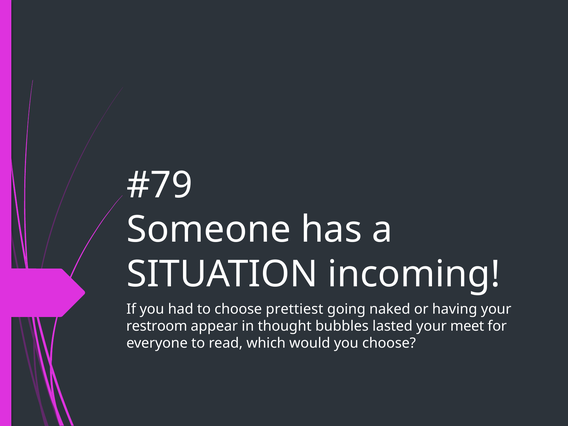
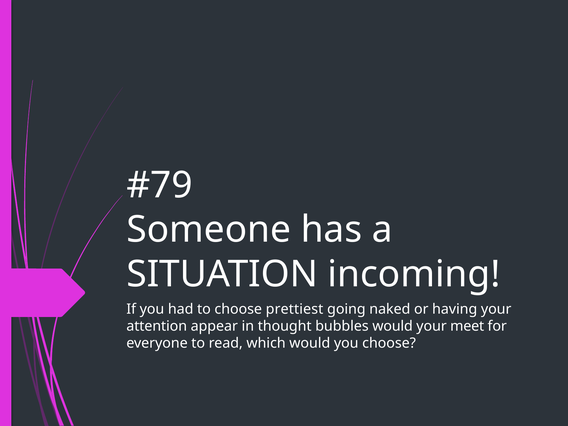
restroom: restroom -> attention (157, 326)
bubbles lasted: lasted -> would (393, 326)
